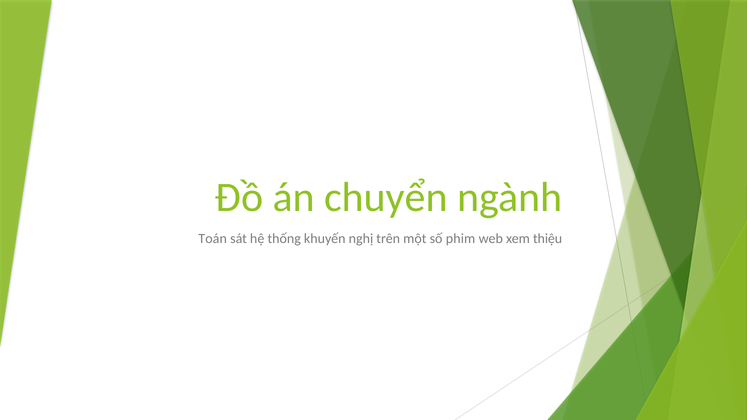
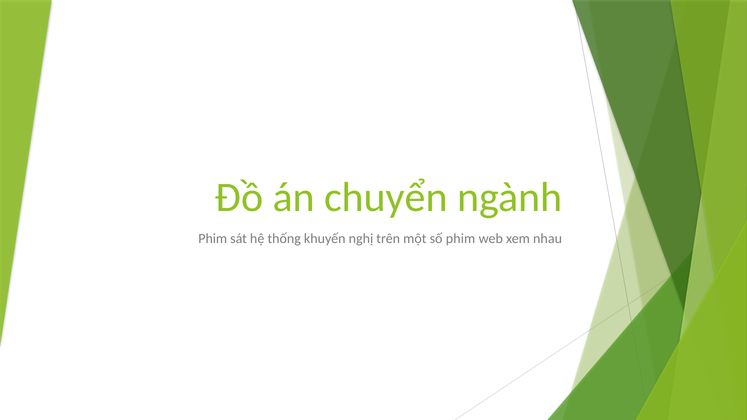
Toán: Toán -> Phim (213, 239)
thiệu: thiệu -> nhau (548, 239)
